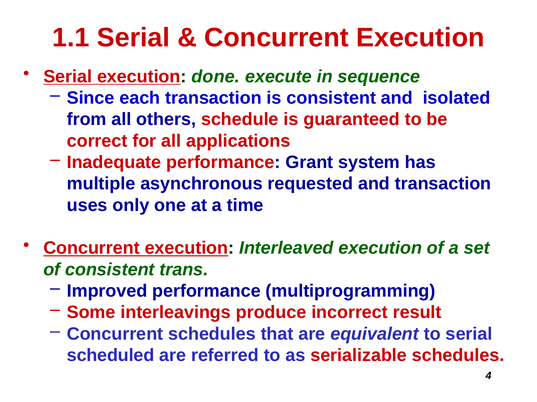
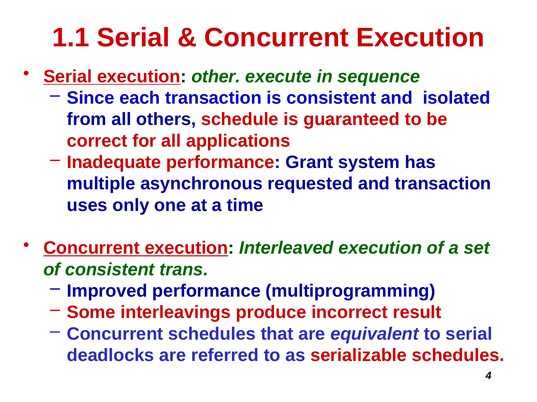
done: done -> other (216, 77)
scheduled: scheduled -> deadlocks (111, 356)
